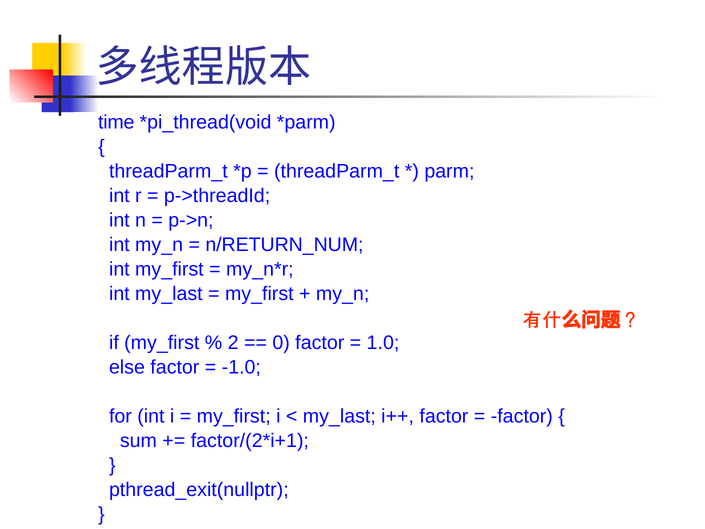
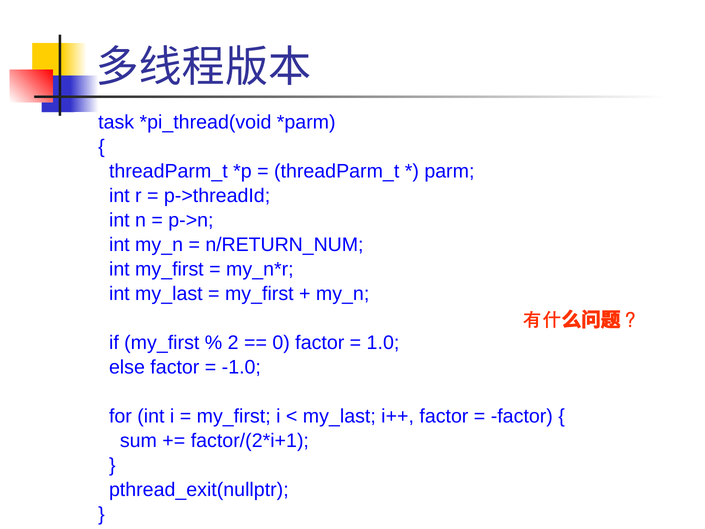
time: time -> task (116, 122)
